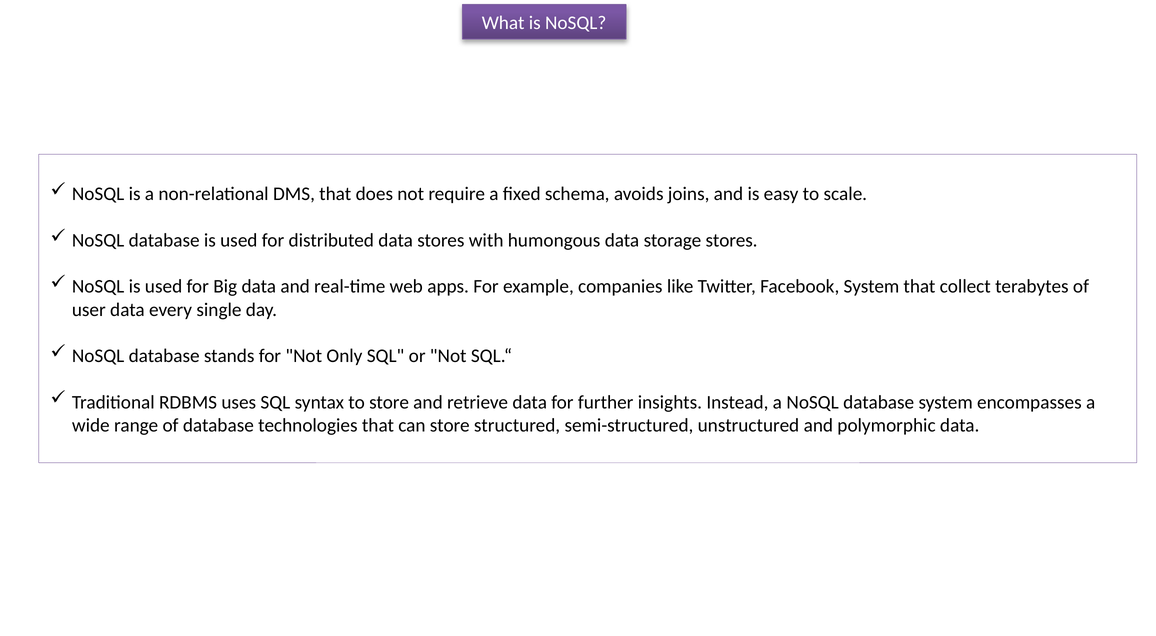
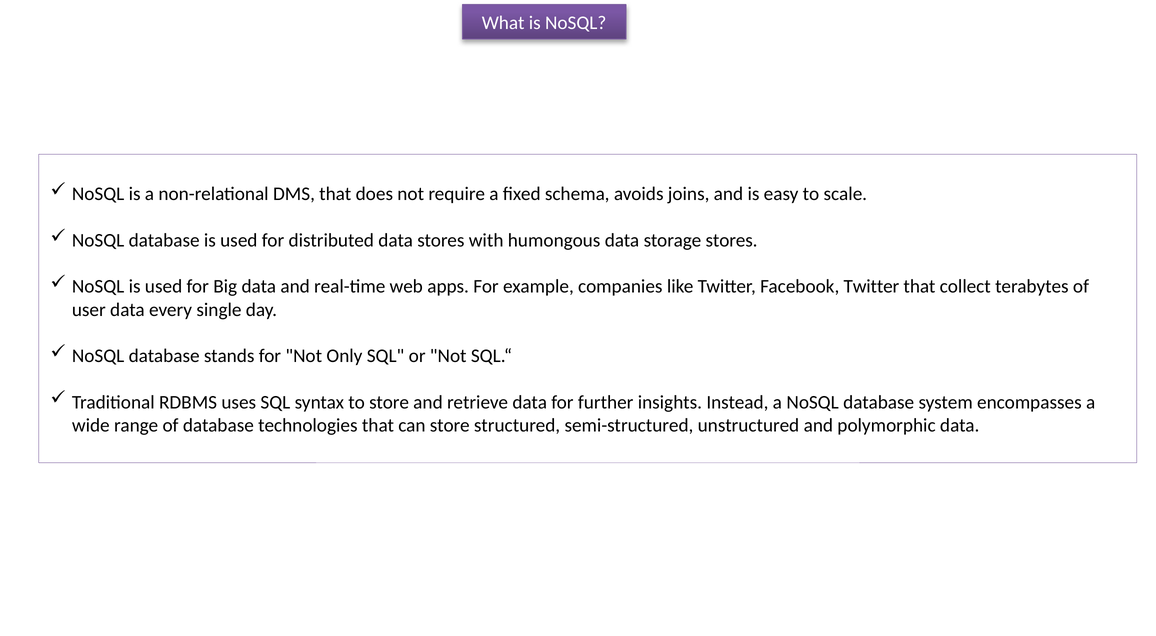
Facebook System: System -> Twitter (871, 286)
